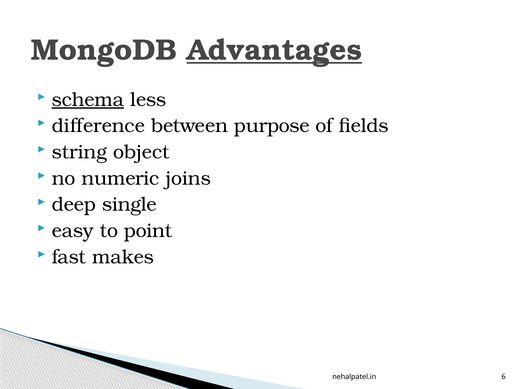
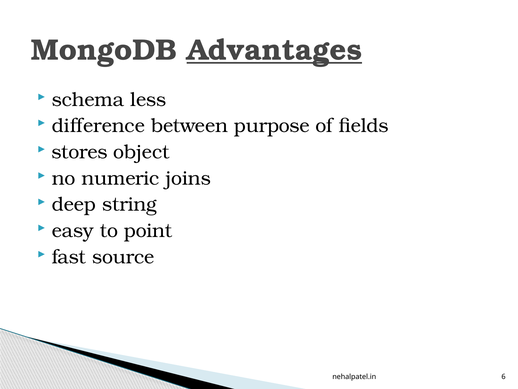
schema underline: present -> none (88, 99)
string: string -> stores (79, 152)
single: single -> string (129, 204)
makes: makes -> source (123, 257)
